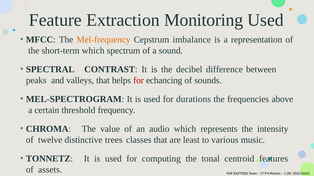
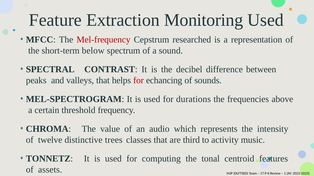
Mel-frequency colour: orange -> red (104, 40)
imbalance: imbalance -> researched (192, 40)
short-term which: which -> below (93, 51)
least: least -> third (191, 140)
various: various -> activity (225, 140)
